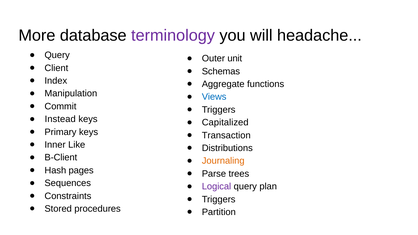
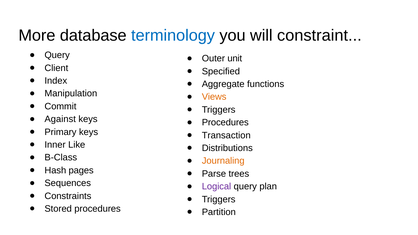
terminology colour: purple -> blue (173, 35)
headache: headache -> constraint (319, 35)
Schemas: Schemas -> Specified (221, 71)
Views colour: blue -> orange (214, 97)
Instead: Instead -> Against (60, 119)
Capitalized: Capitalized -> Procedures (225, 123)
B-Client: B-Client -> B-Class (61, 158)
